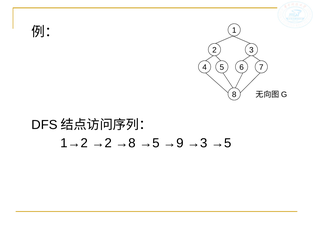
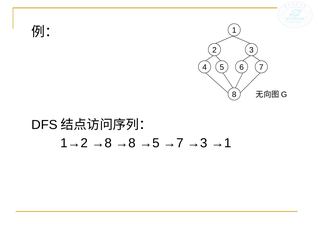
1→2 →2: →2 -> →8 (102, 143)
→9: →9 -> →7 (173, 143)
→3 →5: →5 -> →1 (221, 143)
